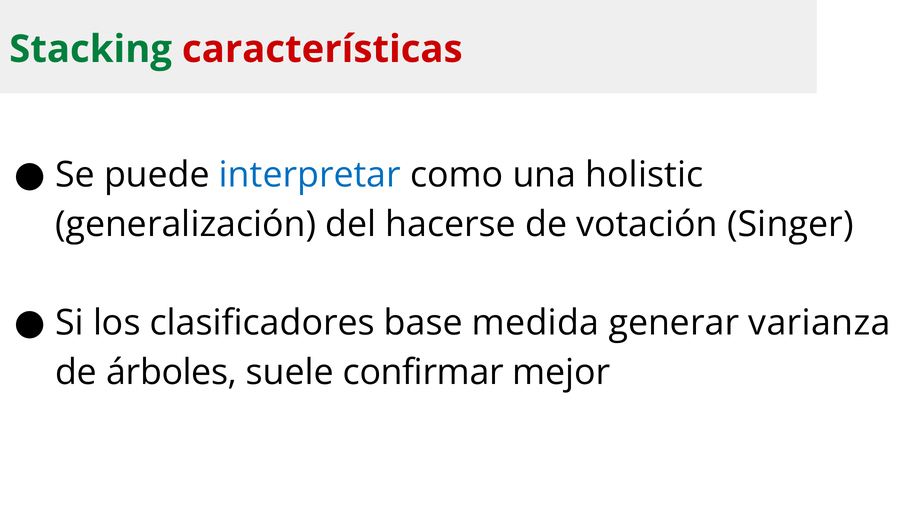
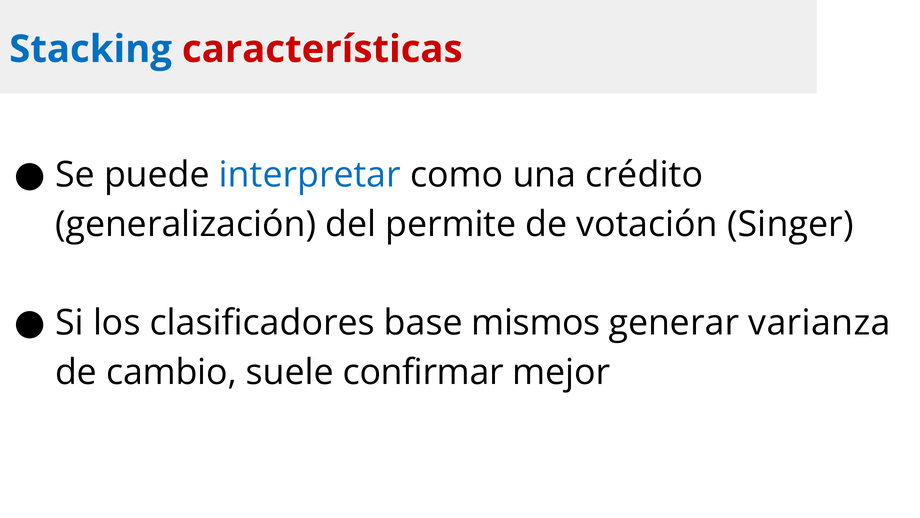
Stacking colour: green -> blue (91, 49)
holistic: holistic -> crédito (644, 175)
hacerse: hacerse -> permite (451, 224)
medida: medida -> mismos (536, 323)
árboles: árboles -> cambio (172, 372)
